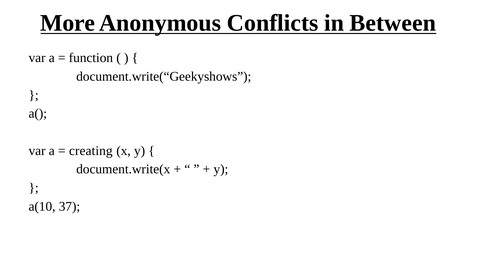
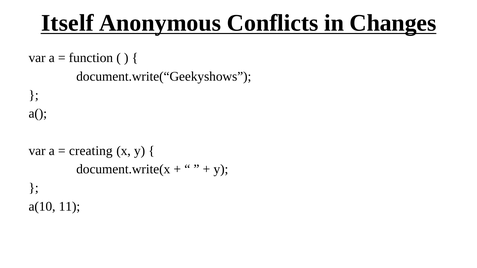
More: More -> Itself (67, 23)
Between: Between -> Changes (393, 23)
37: 37 -> 11 (69, 207)
